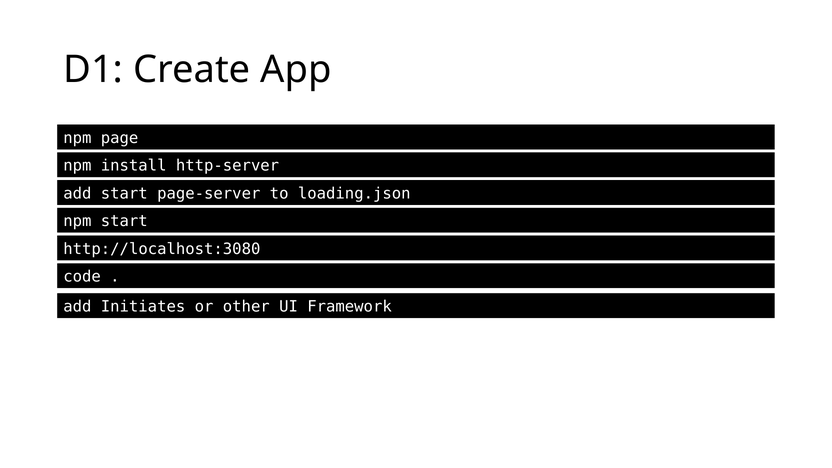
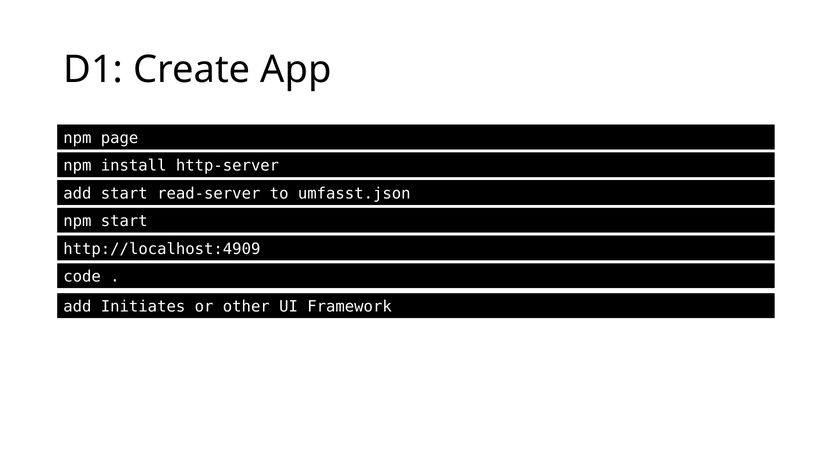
page-server: page-server -> read-server (209, 194)
loading.json: loading.json -> umfasst.json (354, 194)
http://localhost:3080: http://localhost:3080 -> http://localhost:4909 (162, 249)
